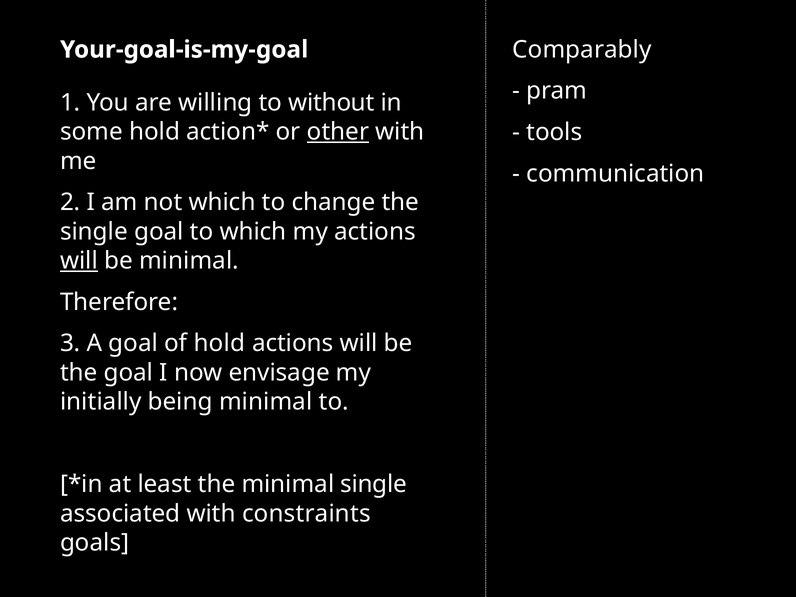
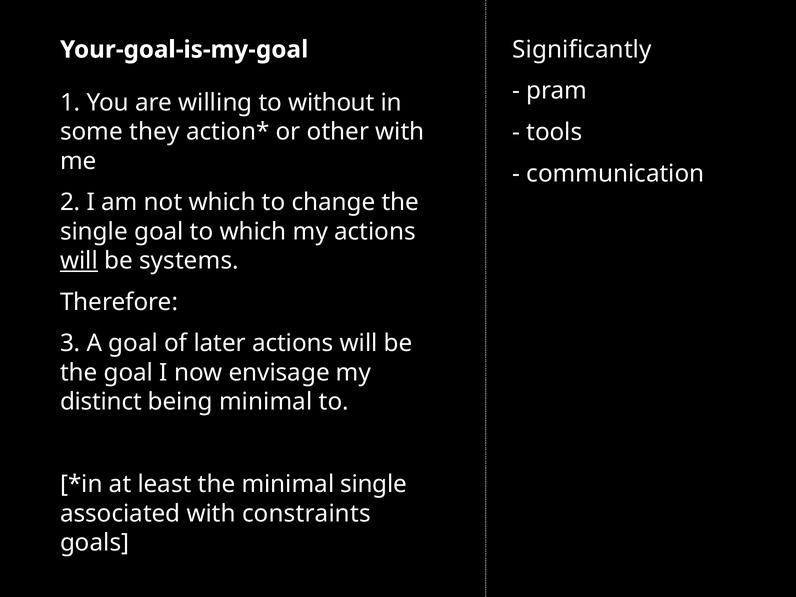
Comparably: Comparably -> Significantly (582, 50)
some hold: hold -> they (154, 132)
other underline: present -> none (338, 132)
be minimal: minimal -> systems (189, 261)
of hold: hold -> later (220, 343)
initially: initially -> distinct (101, 402)
